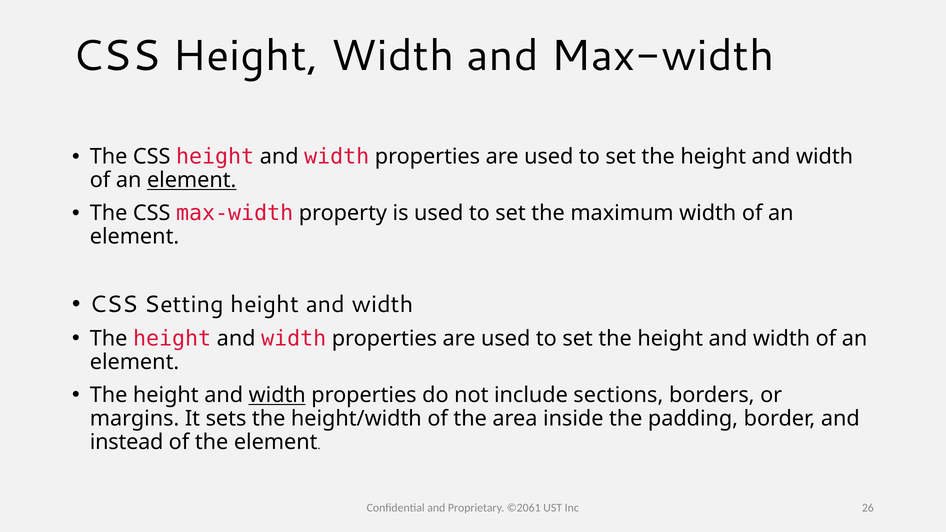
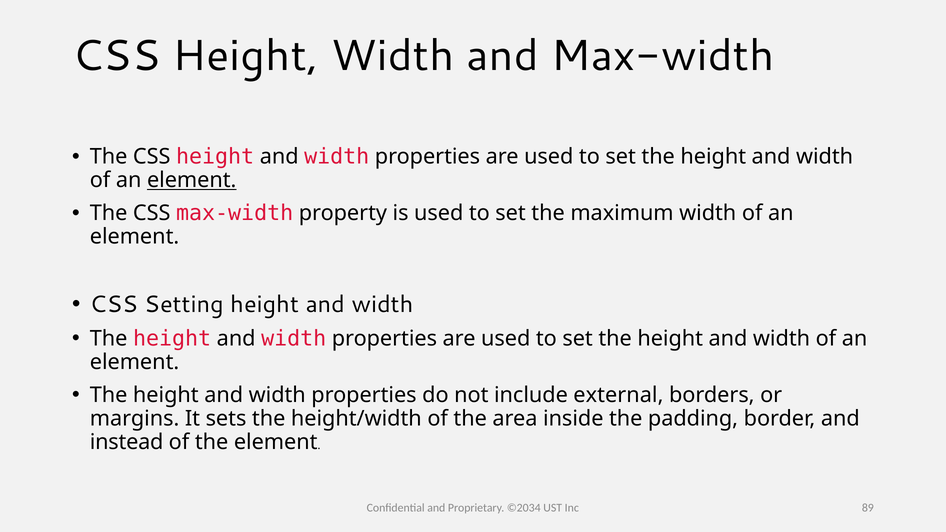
width underline: present -> none (277, 395)
sections: sections -> external (618, 395)
©2061: ©2061 -> ©2034 (524, 508)
26: 26 -> 89 (868, 508)
